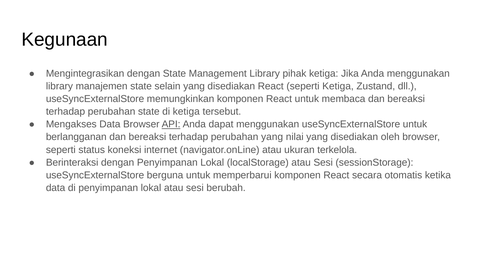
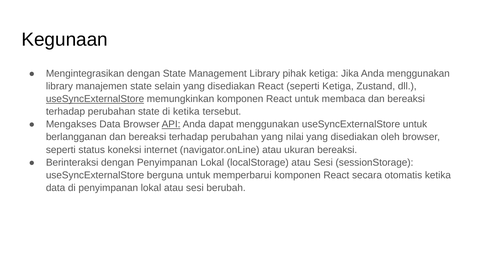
useSyncExternalStore underline: none -> present (95, 99)
di ketiga: ketiga -> ketika (186, 112)
ukuran terkelola: terkelola -> bereaksi (337, 150)
